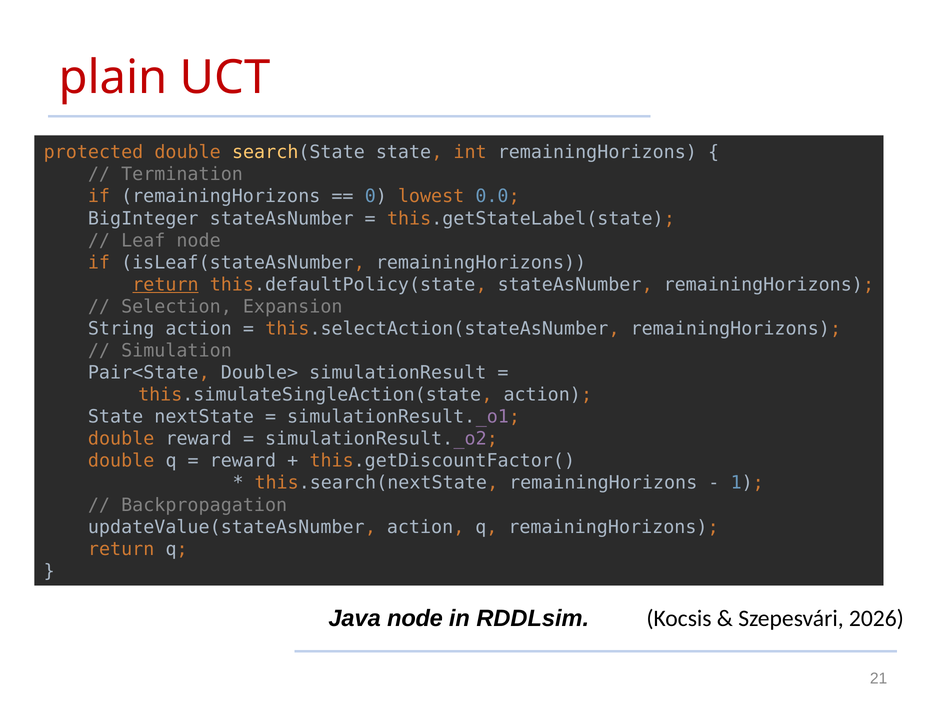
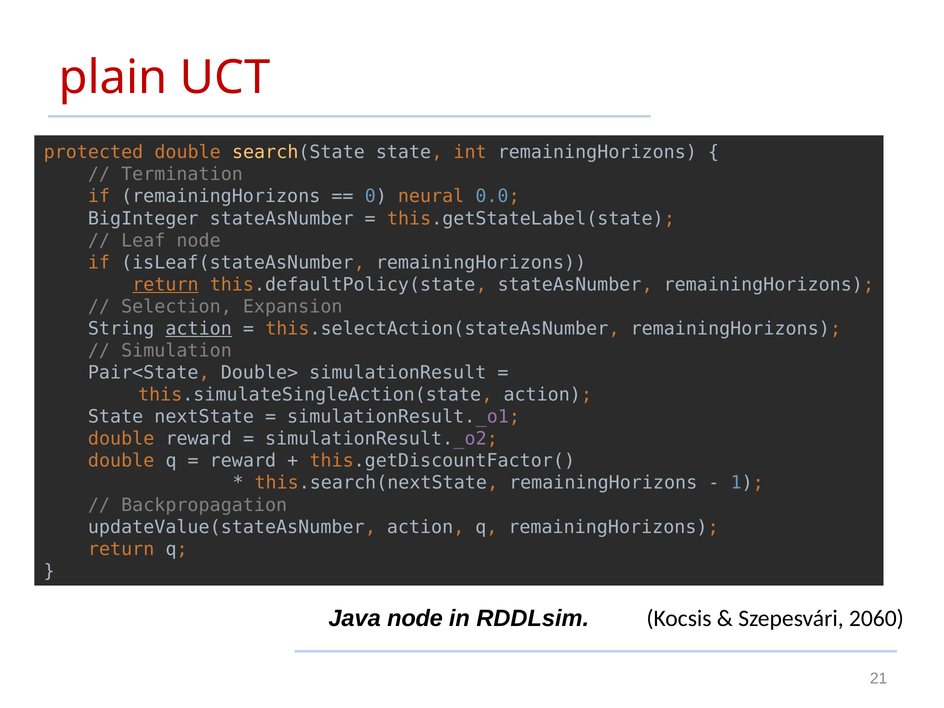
lowest: lowest -> neural (431, 196)
action underline: none -> present (199, 329)
2026: 2026 -> 2060 (876, 619)
